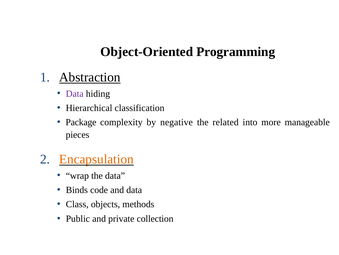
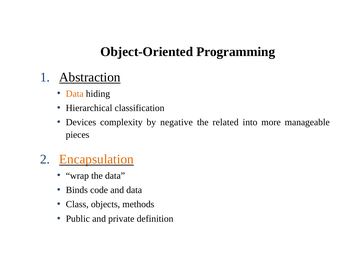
Data colour: purple -> orange (75, 93)
Package: Package -> Devices (81, 122)
collection: collection -> definition (155, 218)
